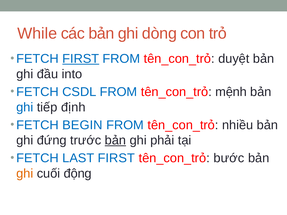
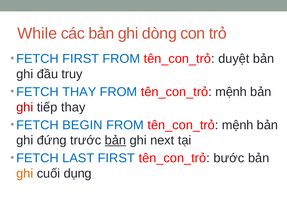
FIRST underline: present -> none (81, 59)
into: into -> truy (72, 74)
FETCH CSDL: CSDL -> THAY (79, 92)
ghi colour: blue -> red (25, 107)
tiếp định: định -> thay (73, 107)
nhiều: nhiều -> mệnh (238, 125)
phải: phải -> next (162, 140)
động: động -> dụng (78, 174)
